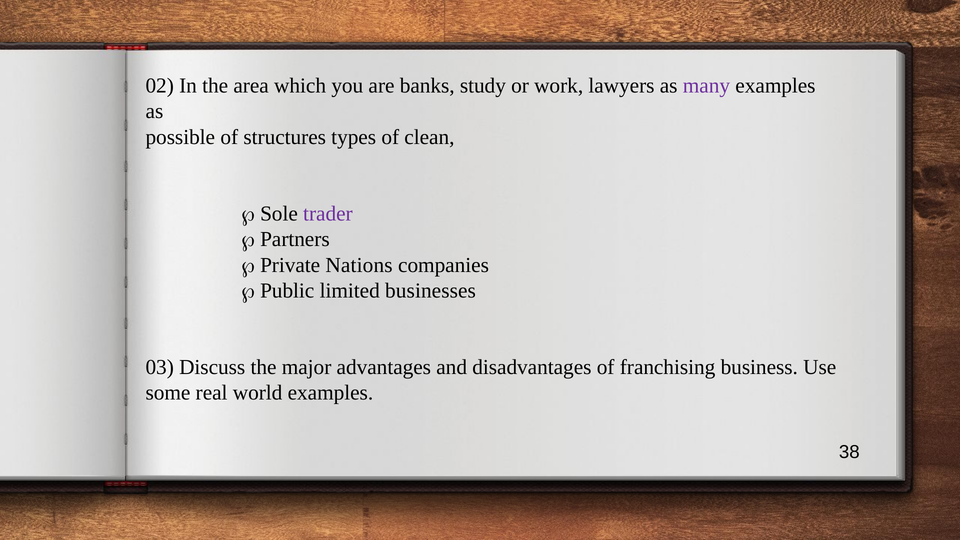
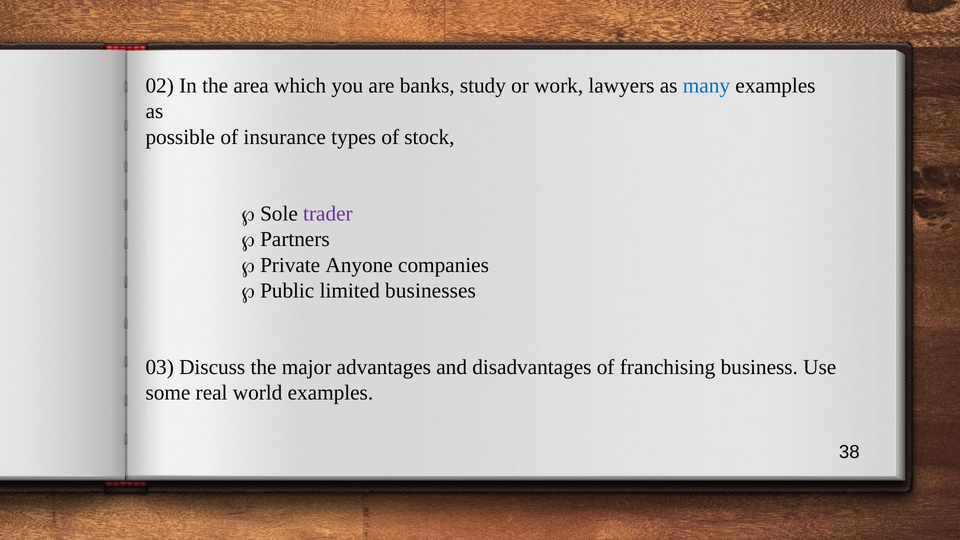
many colour: purple -> blue (706, 86)
structures: structures -> insurance (285, 137)
clean: clean -> stock (429, 137)
Nations: Nations -> Anyone (359, 265)
